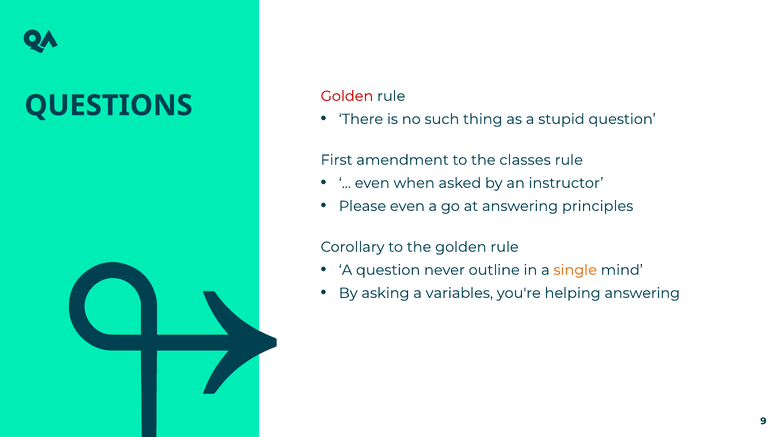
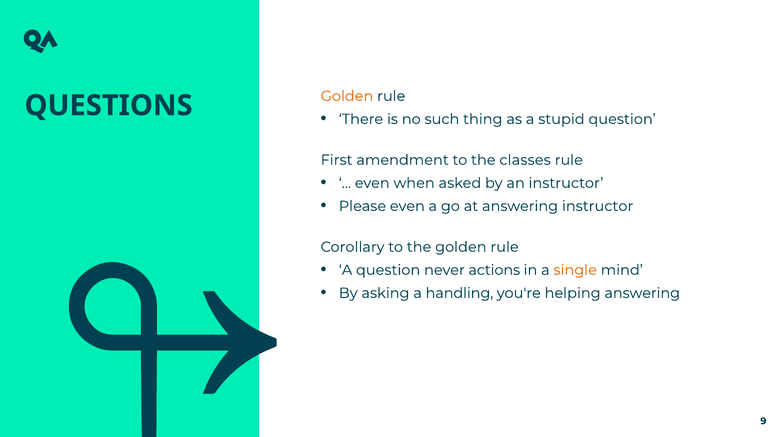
Golden colour: red -> orange (347, 96)
answering principles: principles -> instructor (598, 206)
outline: outline -> actions (494, 270)
variables: variables -> handling (459, 293)
